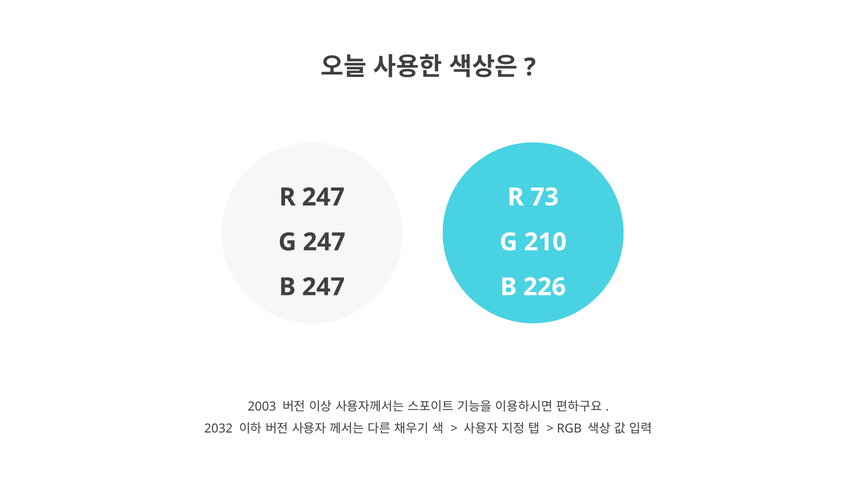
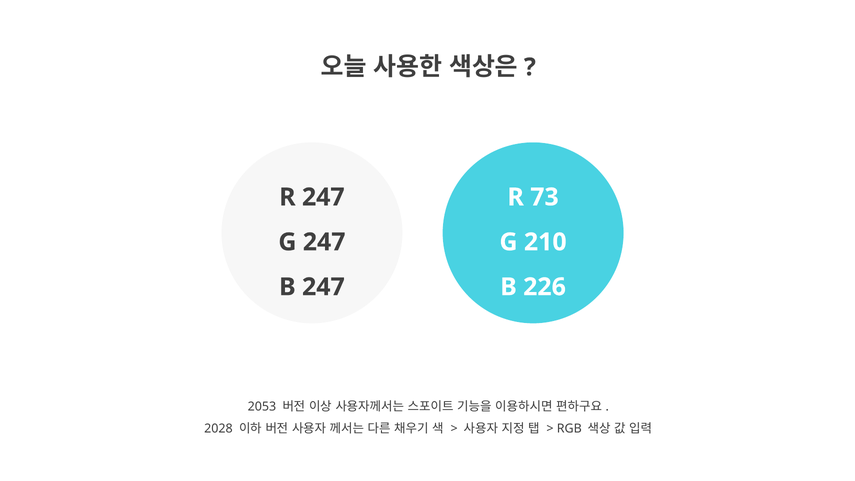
2003: 2003 -> 2053 (262, 406)
2032: 2032 -> 2028 (218, 429)
